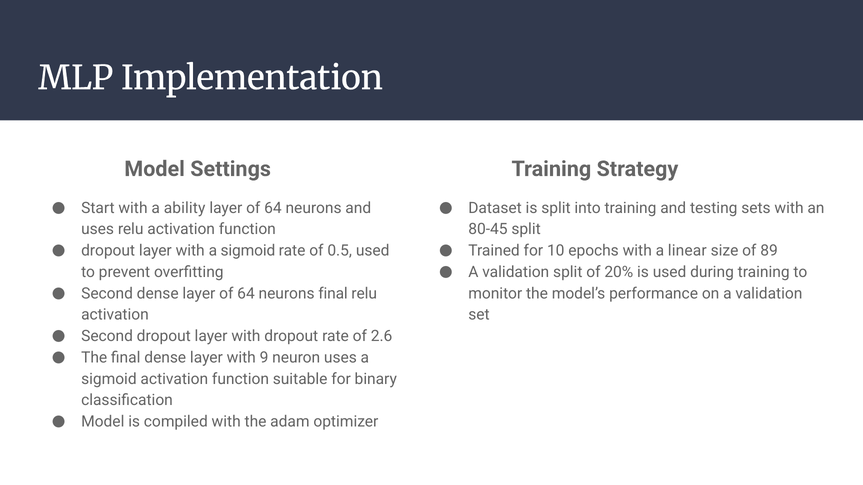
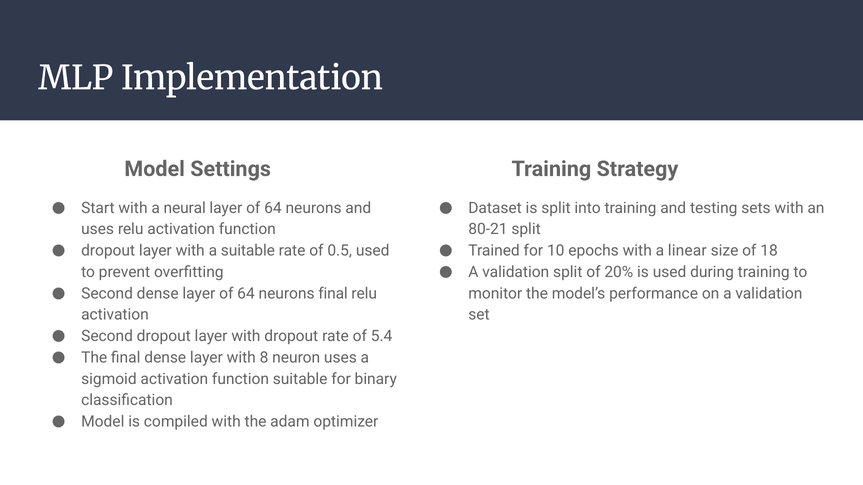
ability: ability -> neural (185, 208)
80-45: 80-45 -> 80-21 (488, 229)
with a sigmoid: sigmoid -> suitable (248, 251)
89: 89 -> 18 (769, 251)
2.6: 2.6 -> 5.4 (382, 336)
9: 9 -> 8 (264, 358)
